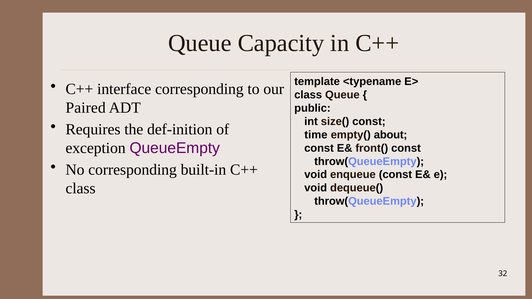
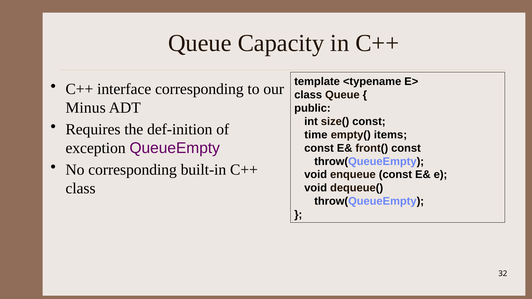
Paired: Paired -> Minus (86, 108)
about: about -> items (390, 135)
